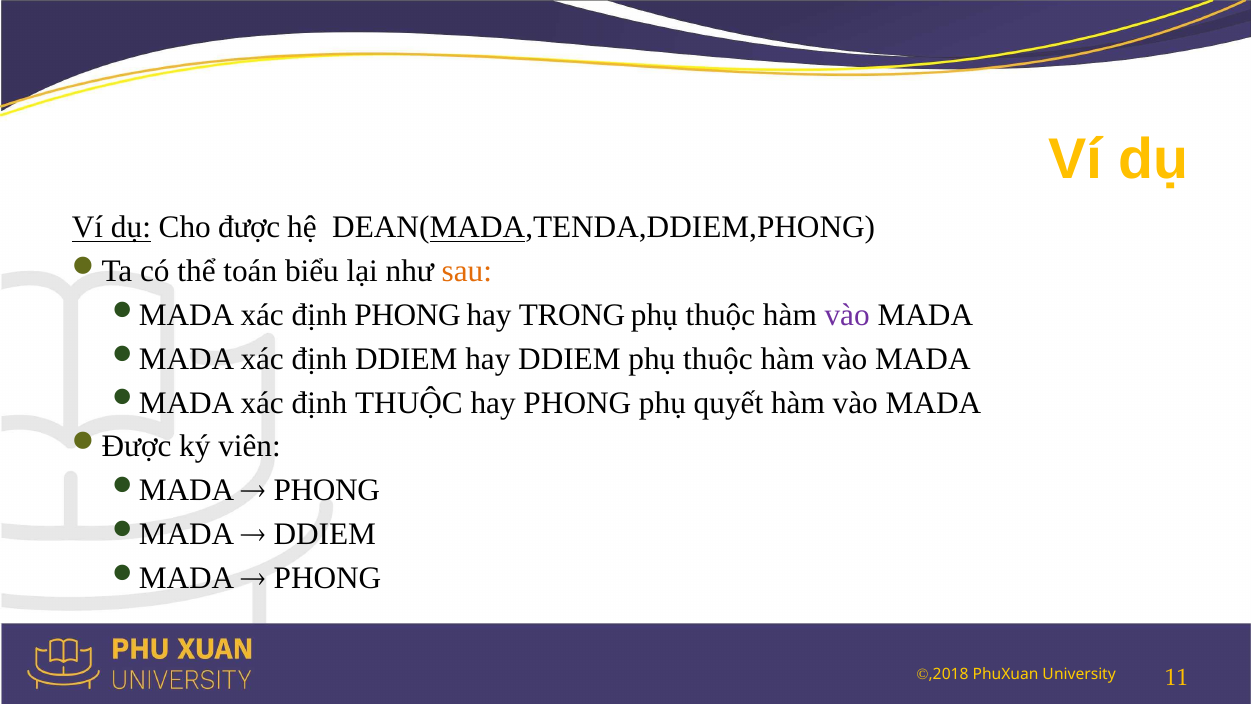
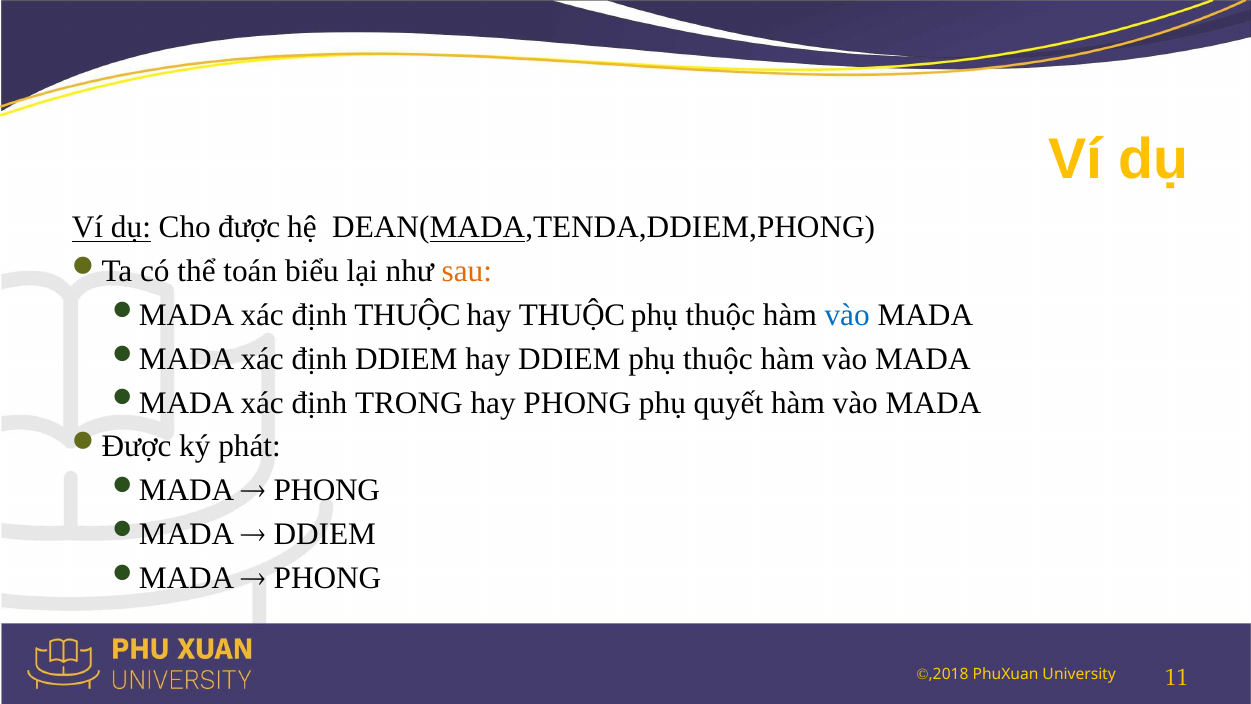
định PHONG: PHONG -> THUỘC (408, 315)
hay TRONG: TRONG -> THUỘC (572, 315)
vào colour: purple -> blue (847, 315)
định THUỘC: THUỘC -> TRONG (409, 403)
viên: viên -> phát (250, 446)
